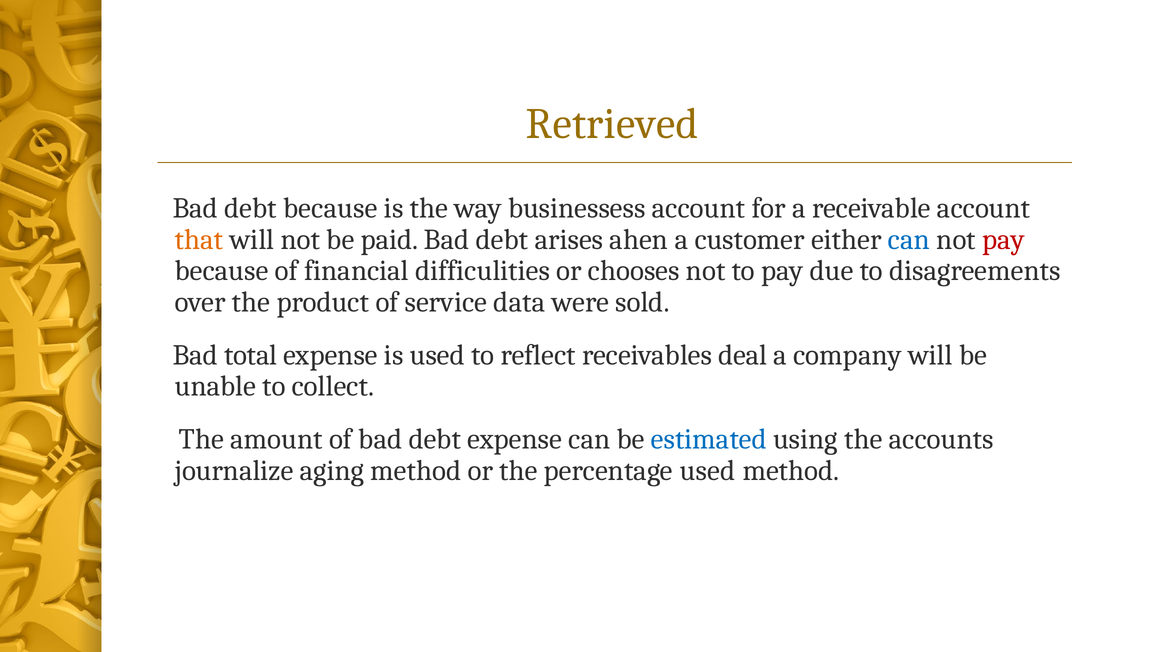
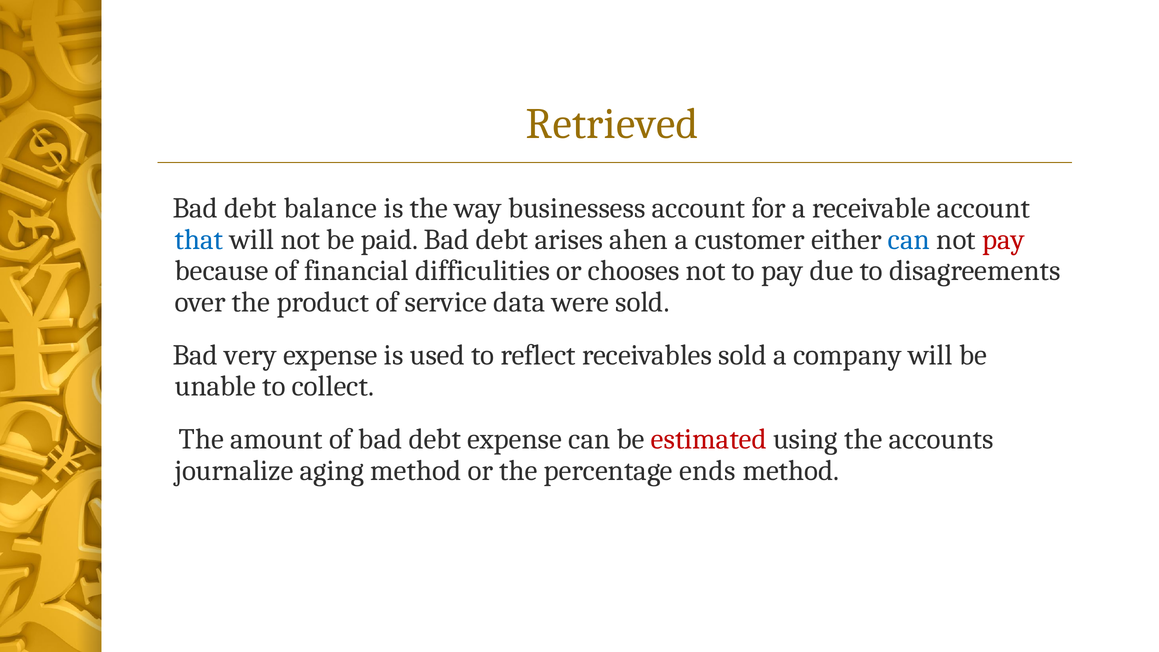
debt because: because -> balance (330, 208)
that colour: orange -> blue (199, 239)
total: total -> very (250, 355)
receivables deal: deal -> sold (743, 355)
estimated colour: blue -> red (709, 439)
percentage used: used -> ends (707, 471)
